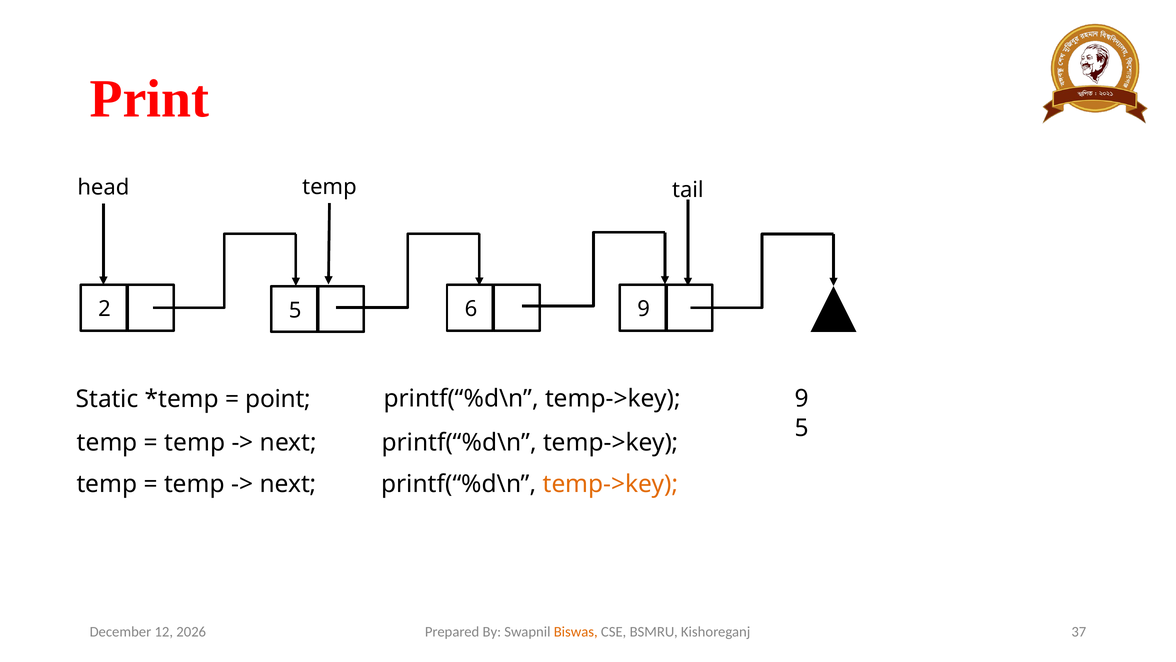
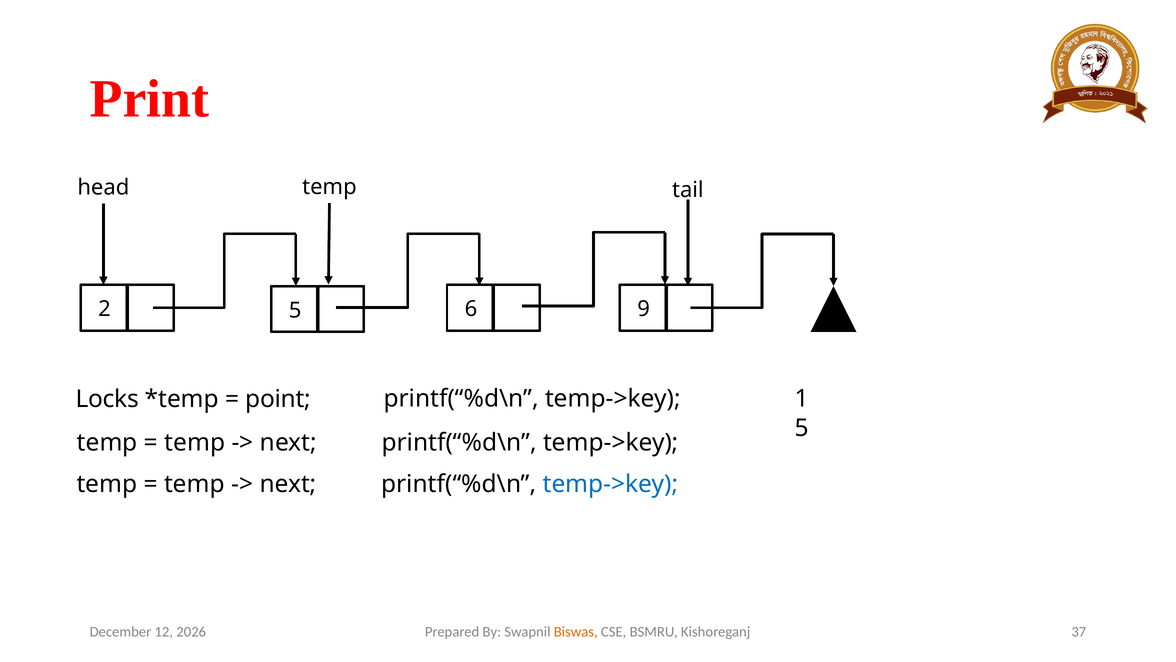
Static: Static -> Locks (107, 399)
temp->key 9: 9 -> 1 (802, 398)
temp->key colour: orange -> blue (610, 484)
